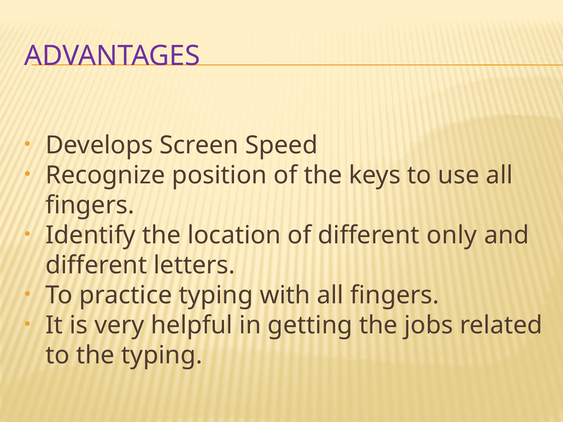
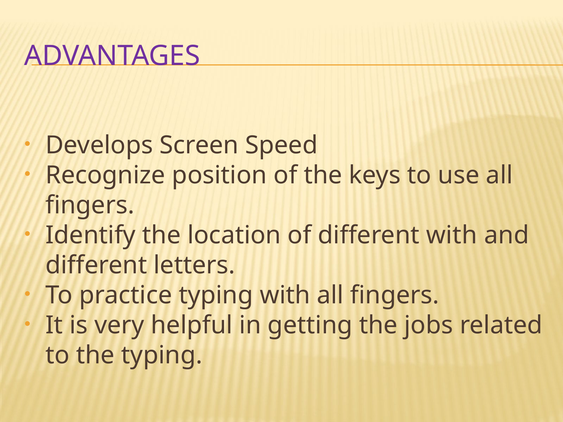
different only: only -> with (452, 235)
